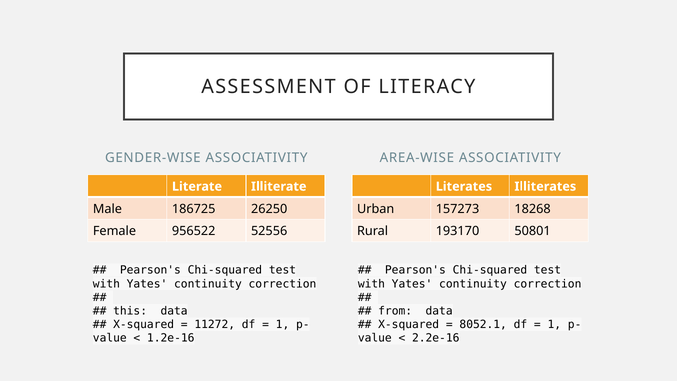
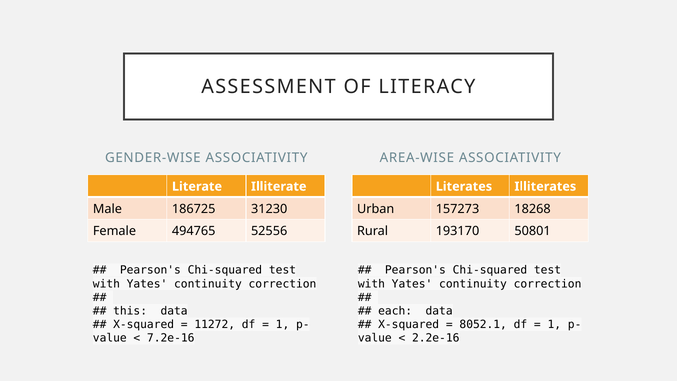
26250: 26250 -> 31230 (269, 209)
956522: 956522 -> 494765 (194, 231)
from: from -> each (395, 311)
1.2e-16: 1.2e-16 -> 7.2e-16 (171, 338)
